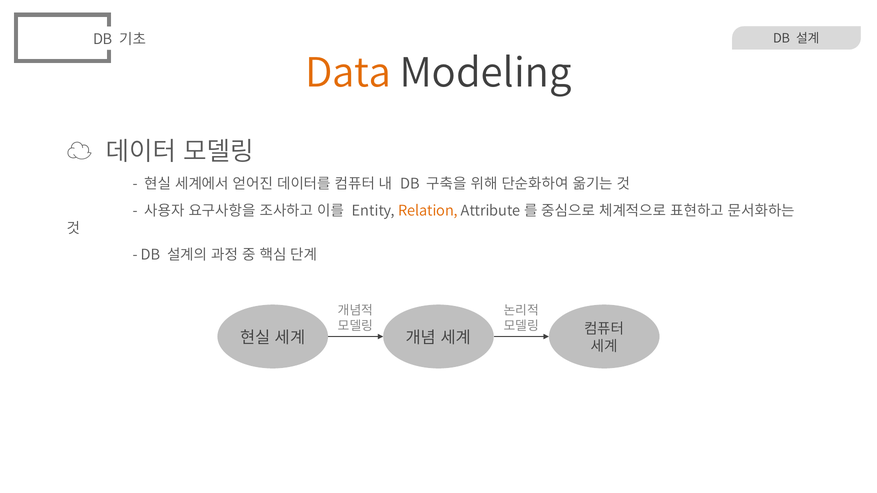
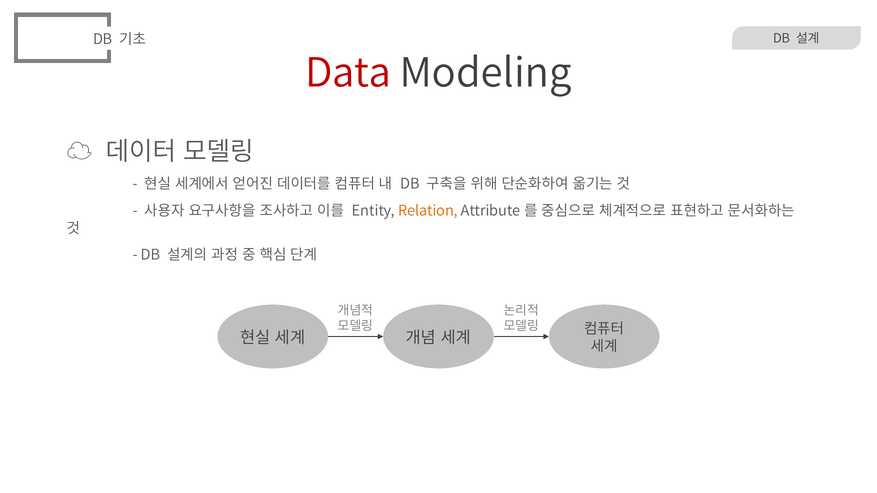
Data colour: orange -> red (348, 74)
